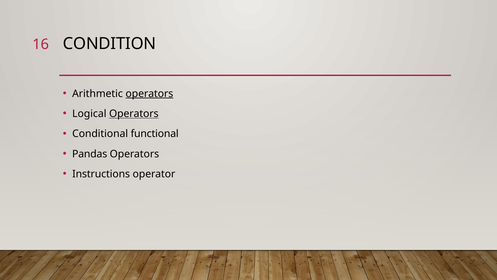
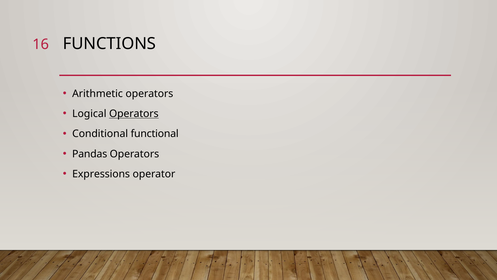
CONDITION: CONDITION -> FUNCTIONS (109, 44)
operators underline: present -> none (149, 93)
Instructions: Instructions -> Expressions (101, 174)
